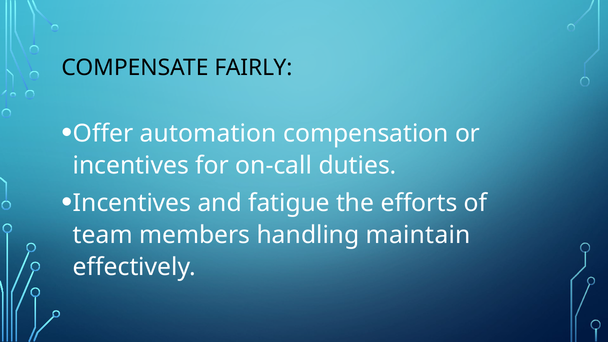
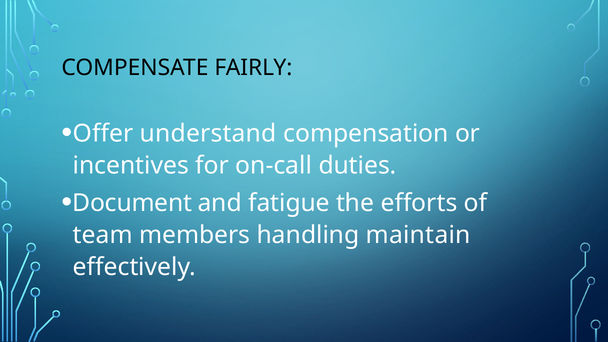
automation: automation -> understand (208, 133)
Incentives: Incentives -> Document (132, 203)
